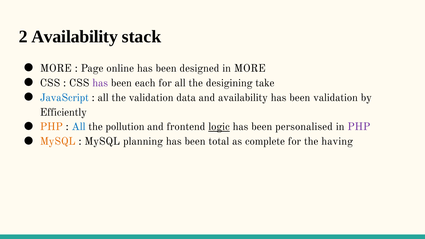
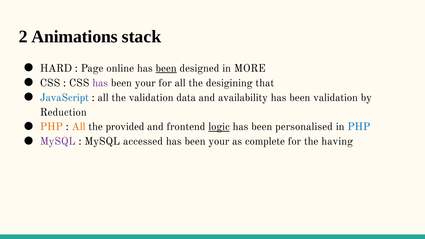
2 Availability: Availability -> Animations (75, 37)
MORE: MORE -> HARD (56, 68)
been underline: none -> present (166, 68)
each: each -> your (145, 83)
take: take -> that (265, 83)
Efficiently: Efficiently -> Reduction (63, 112)
All colour: blue -> orange (79, 127)
pollution: pollution -> provided (125, 127)
PHP colour: purple -> blue (359, 127)
MySQL colour: orange -> purple (58, 142)
planning: planning -> accessed (143, 142)
total: total -> your (219, 142)
